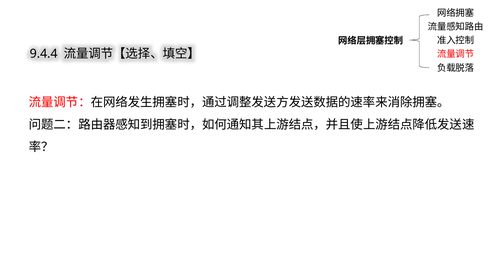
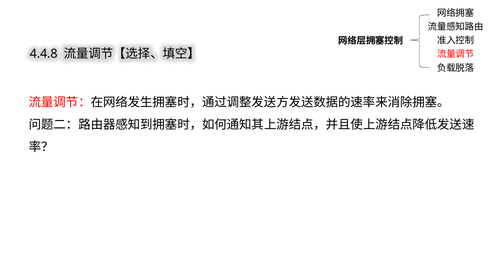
9.4.4: 9.4.4 -> 4.4.8 (44, 54)
